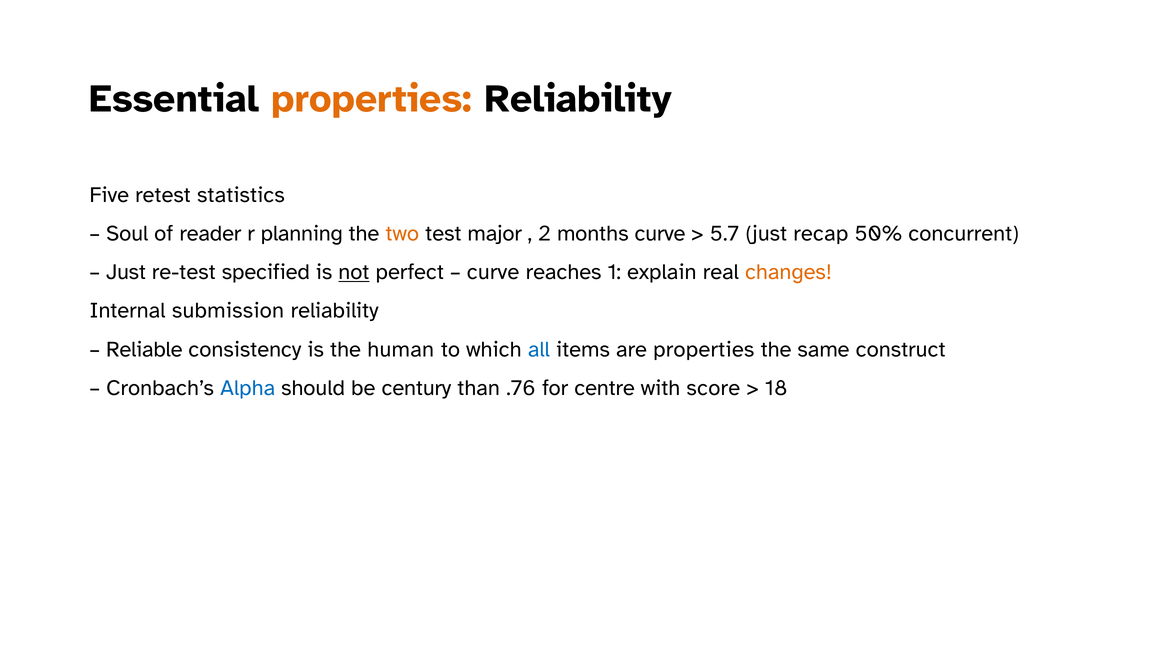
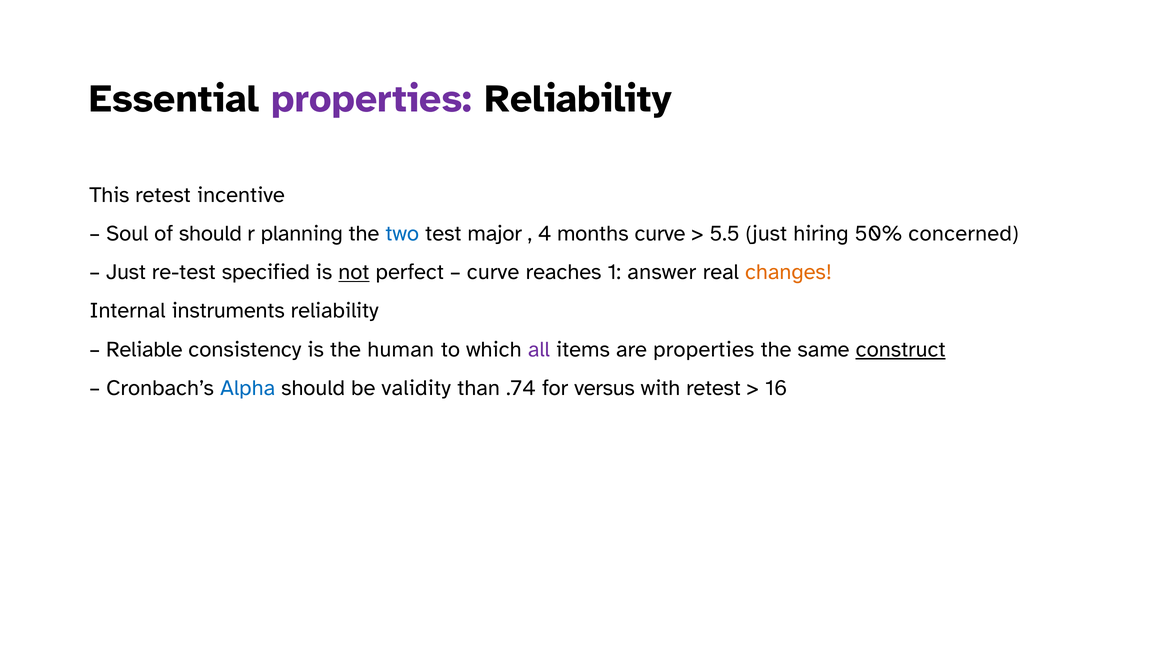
properties colour: orange -> purple (372, 99)
Five: Five -> This (109, 195)
statistics: statistics -> incentive (241, 195)
of reader: reader -> should (210, 233)
two colour: orange -> blue (402, 233)
2: 2 -> 4 (545, 233)
5.7: 5.7 -> 5.5 (725, 233)
recap: recap -> hiring (821, 233)
concurrent: concurrent -> concerned (963, 233)
explain: explain -> answer (662, 272)
submission: submission -> instruments (228, 311)
all colour: blue -> purple (539, 349)
construct underline: none -> present (901, 349)
century: century -> validity (416, 388)
.76: .76 -> .74 (521, 388)
centre: centre -> versus (605, 388)
with score: score -> retest (714, 388)
18: 18 -> 16 (776, 388)
